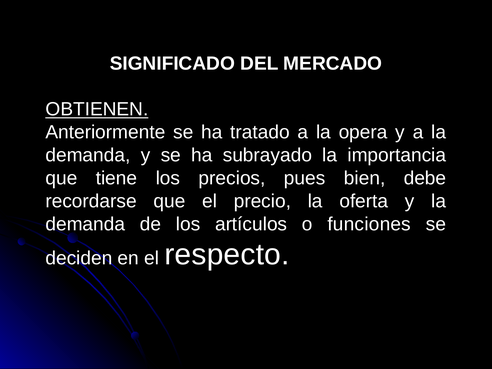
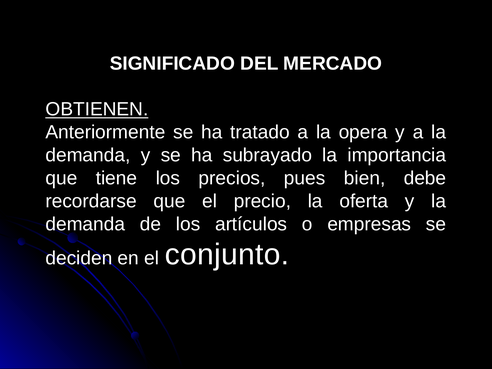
funciones: funciones -> empresas (369, 224)
respecto: respecto -> conjunto (227, 254)
